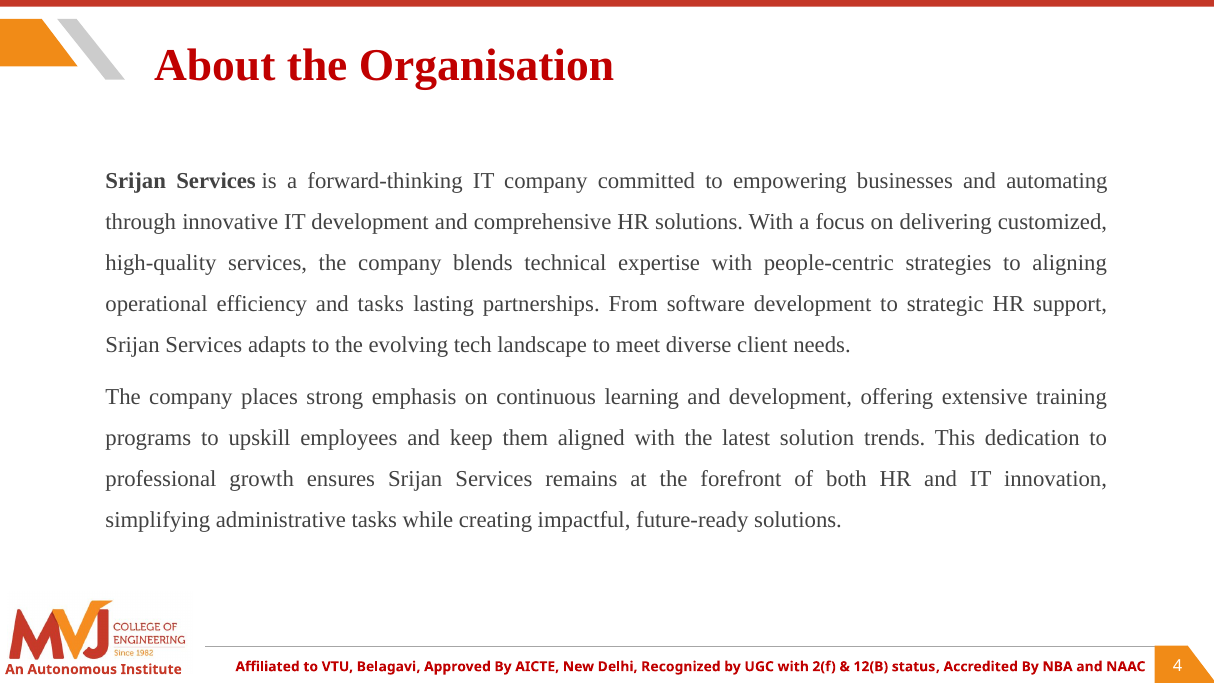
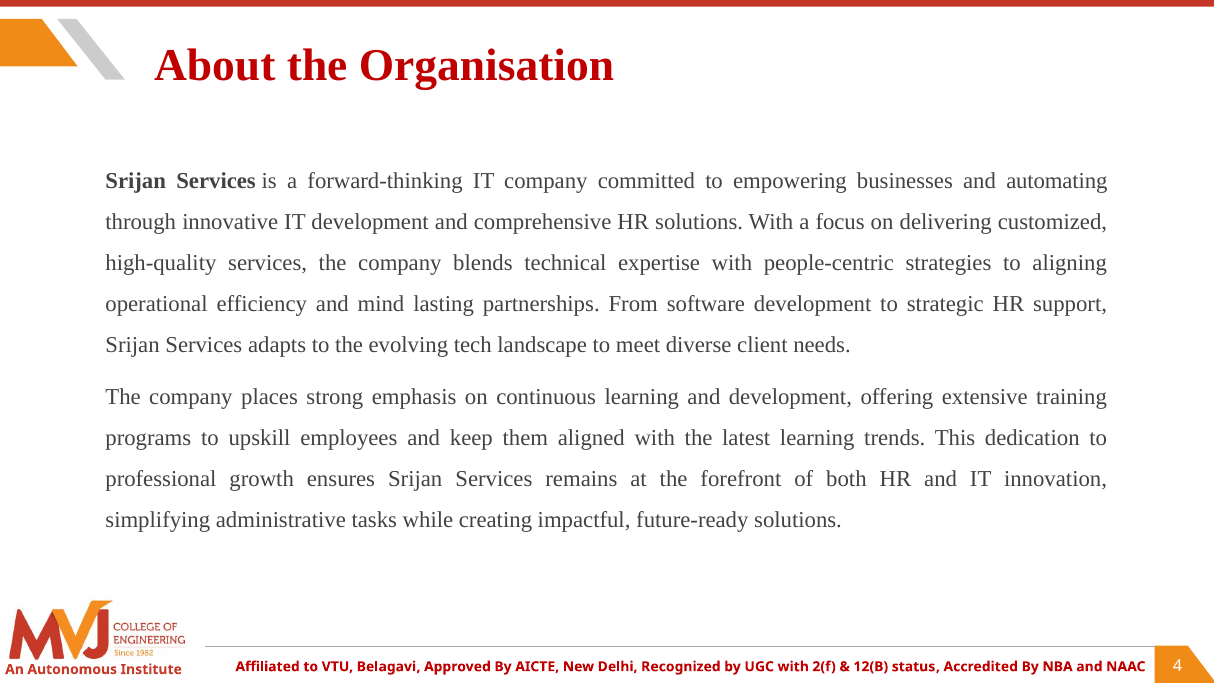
and tasks: tasks -> mind (381, 304)
latest solution: solution -> learning (817, 438)
